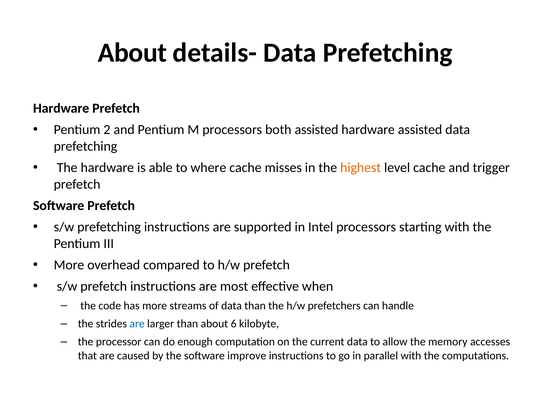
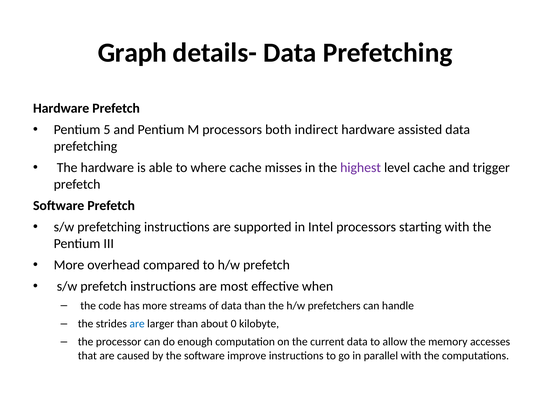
About: About -> Graph (132, 53)
2: 2 -> 5 (107, 130)
both assisted: assisted -> indirect (316, 130)
highest colour: orange -> purple (361, 168)
6: 6 -> 0 (234, 324)
